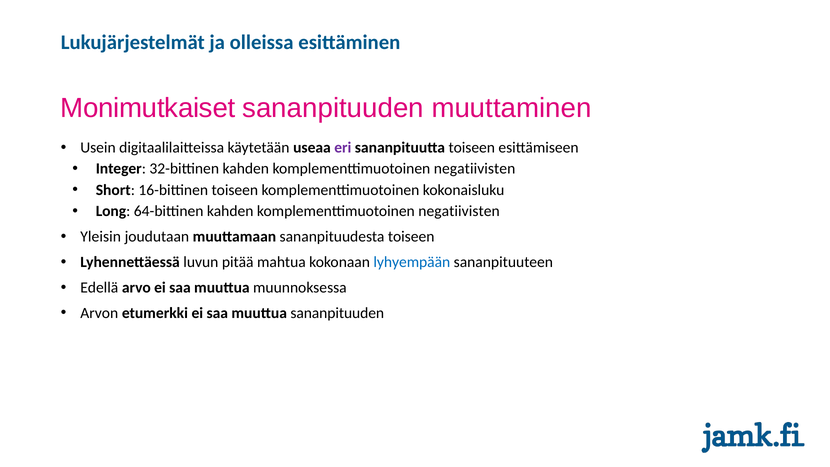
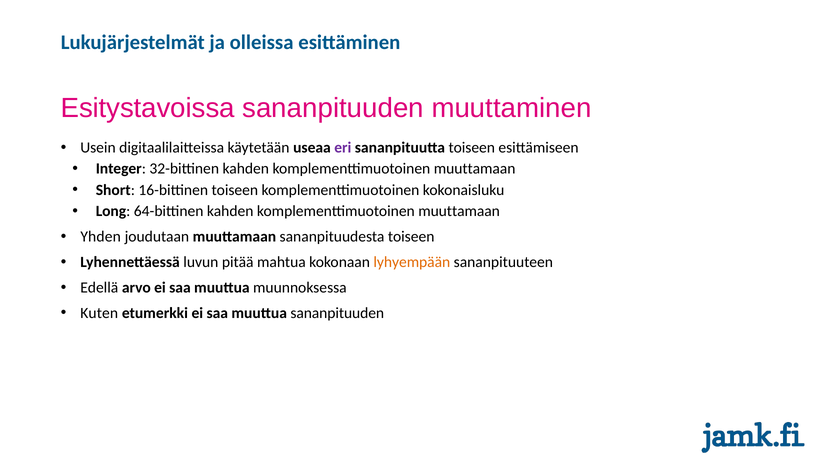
Monimutkaiset: Monimutkaiset -> Esitystavoissa (148, 108)
32-bittinen kahden komplementtimuotoinen negatiivisten: negatiivisten -> muuttamaan (475, 169)
64-bittinen kahden komplementtimuotoinen negatiivisten: negatiivisten -> muuttamaan (459, 211)
Yleisin: Yleisin -> Yhden (101, 236)
lyhyempään colour: blue -> orange (412, 262)
Arvon: Arvon -> Kuten (99, 313)
